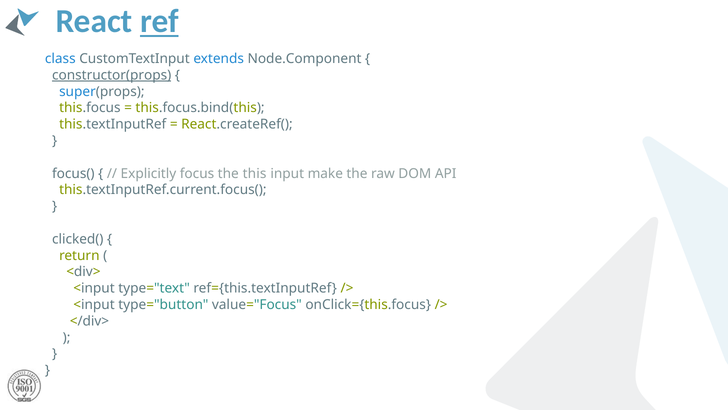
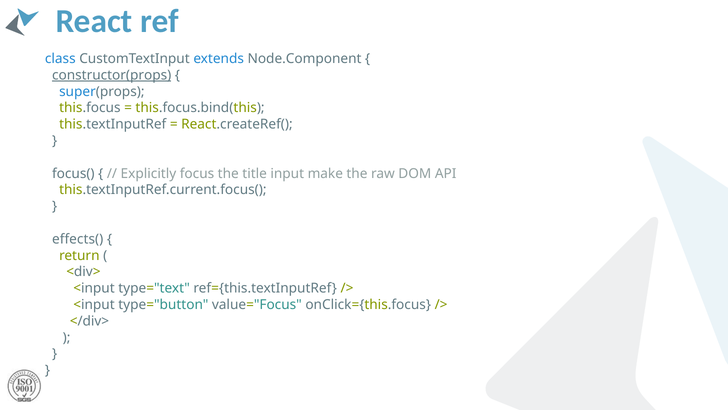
ref underline: present -> none (159, 21)
this: this -> title (255, 173)
clicked(: clicked( -> effects( (78, 239)
